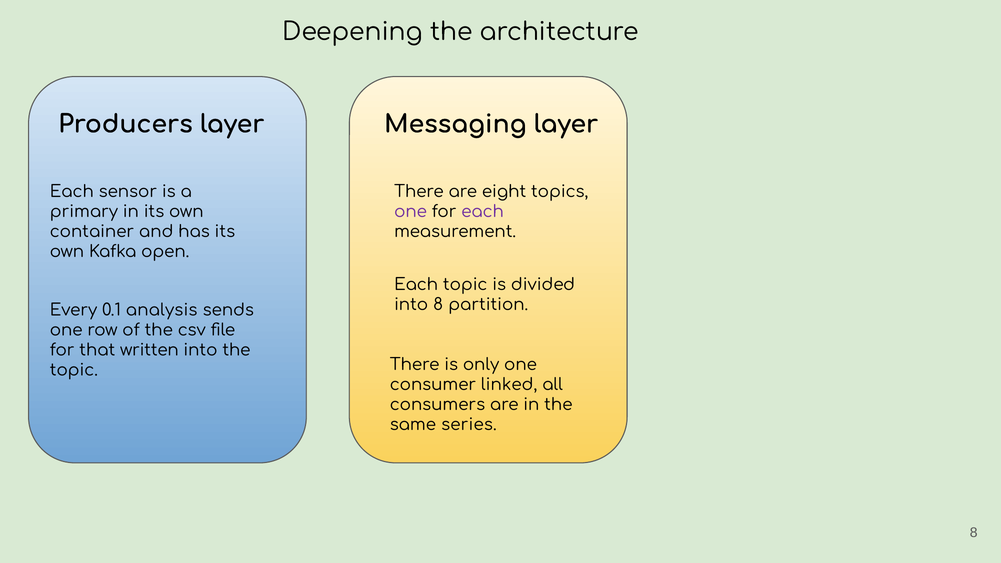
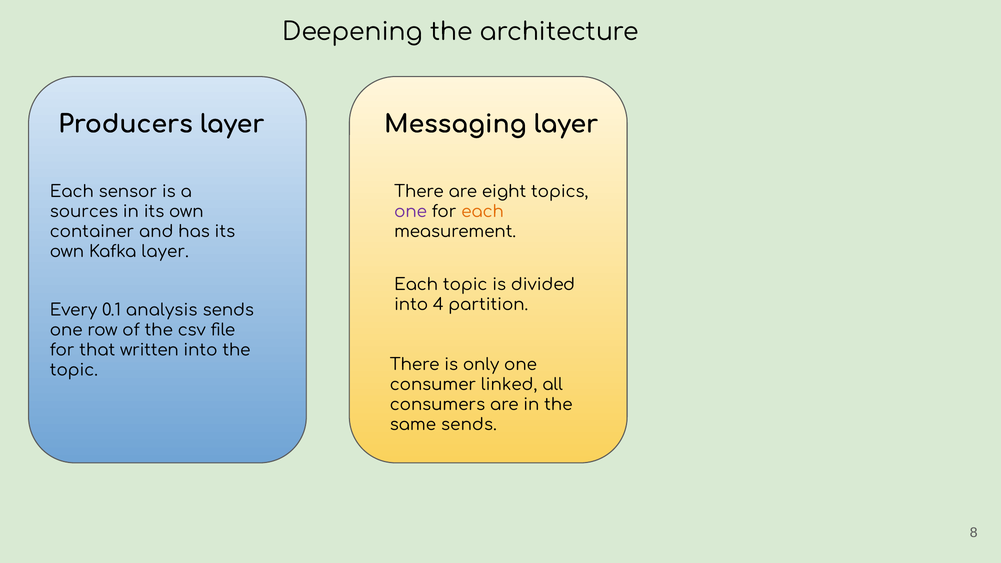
primary: primary -> sources (84, 212)
each colour: purple -> orange (483, 212)
Kafka open: open -> layer (165, 252)
into 8: 8 -> 4 (438, 305)
same series: series -> sends (469, 425)
